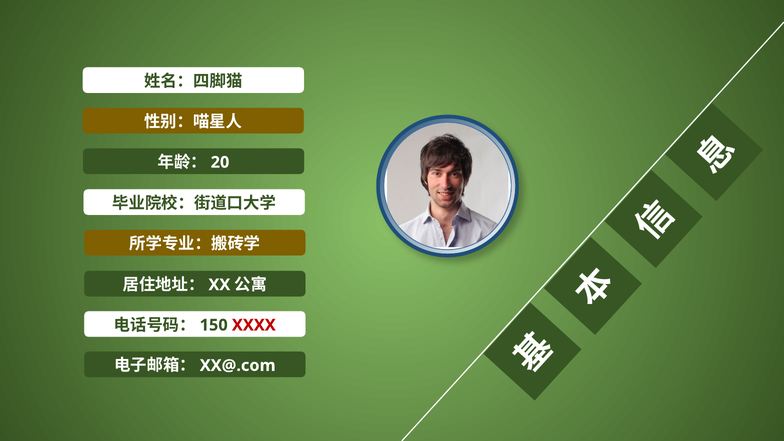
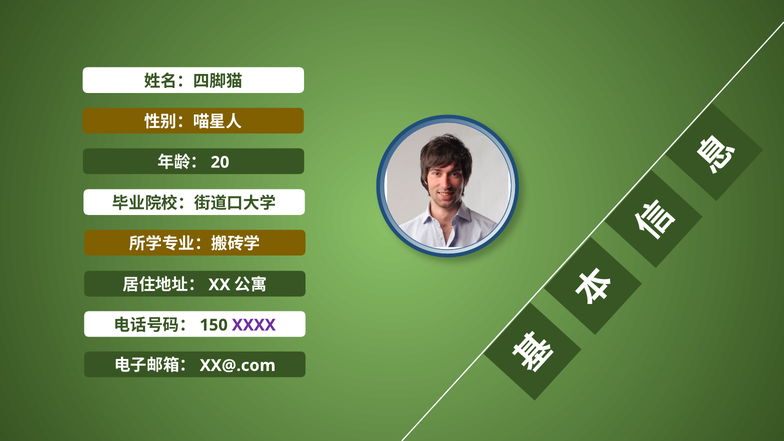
XXXX colour: red -> purple (254, 325)
